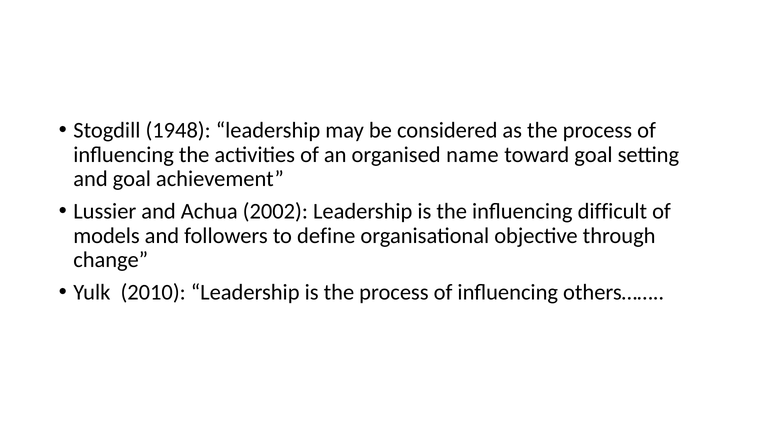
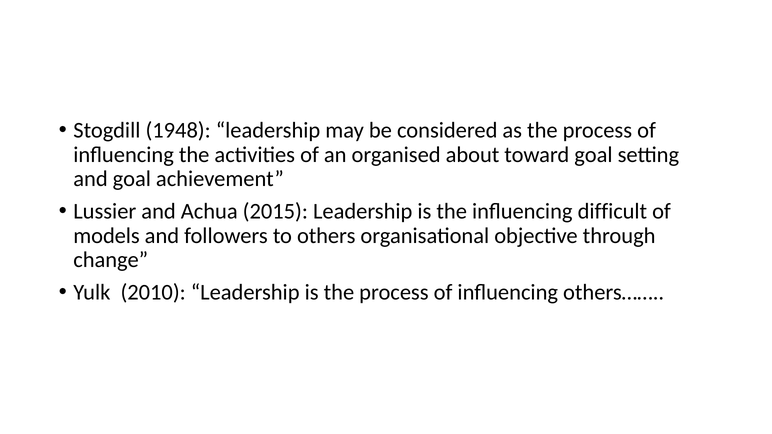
name: name -> about (473, 155)
2002: 2002 -> 2015 (275, 212)
define: define -> others (326, 236)
